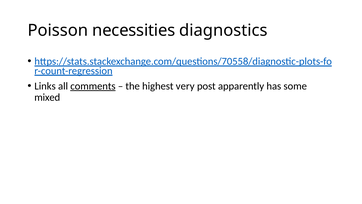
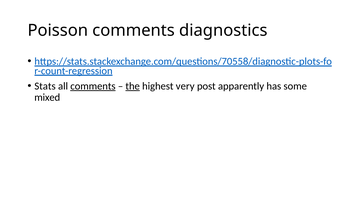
Poisson necessities: necessities -> comments (134, 30)
Links: Links -> Stats (45, 86)
the underline: none -> present (133, 86)
